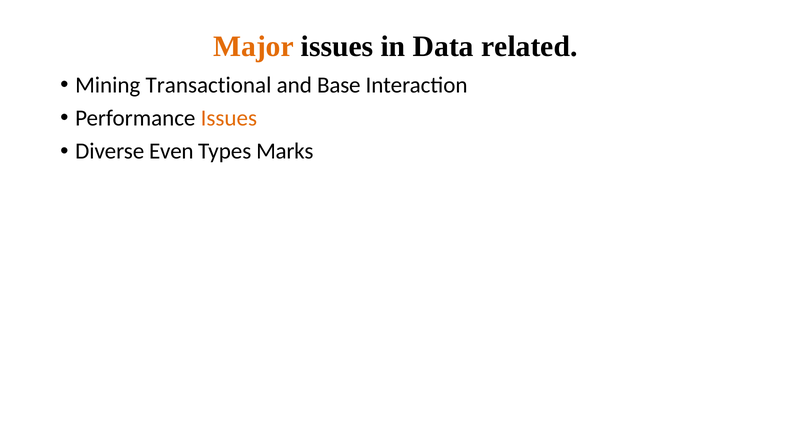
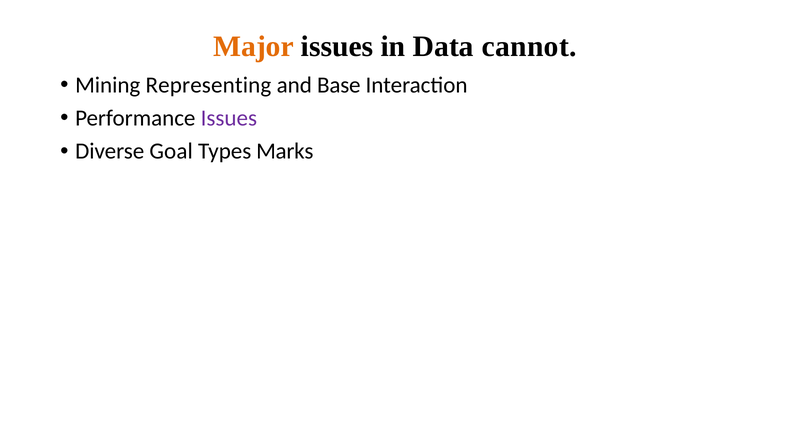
related: related -> cannot (529, 46)
Transactional: Transactional -> Representing (208, 85)
Issues colour: orange -> purple (229, 118)
Even: Even -> Goal (171, 151)
